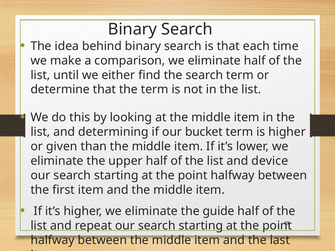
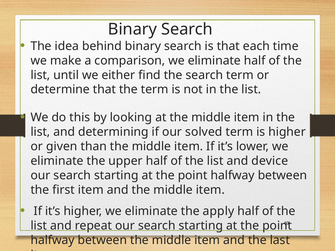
bucket: bucket -> solved (204, 132)
guide: guide -> apply (218, 211)
